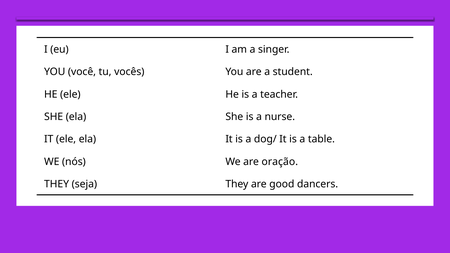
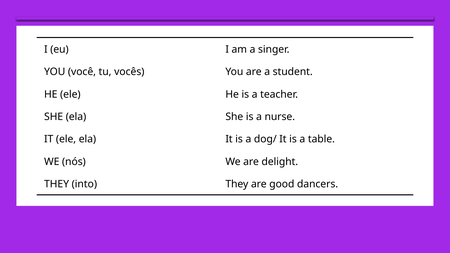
oração: oração -> delight (280, 162)
seja: seja -> into (84, 184)
